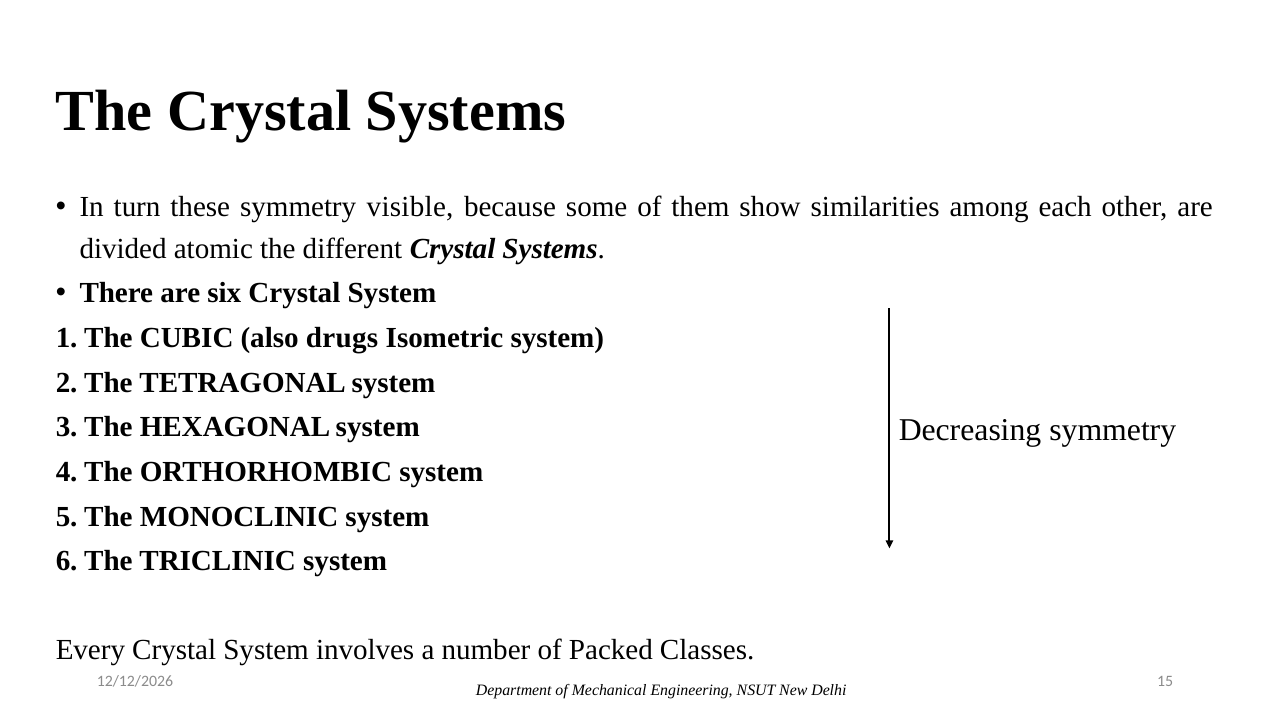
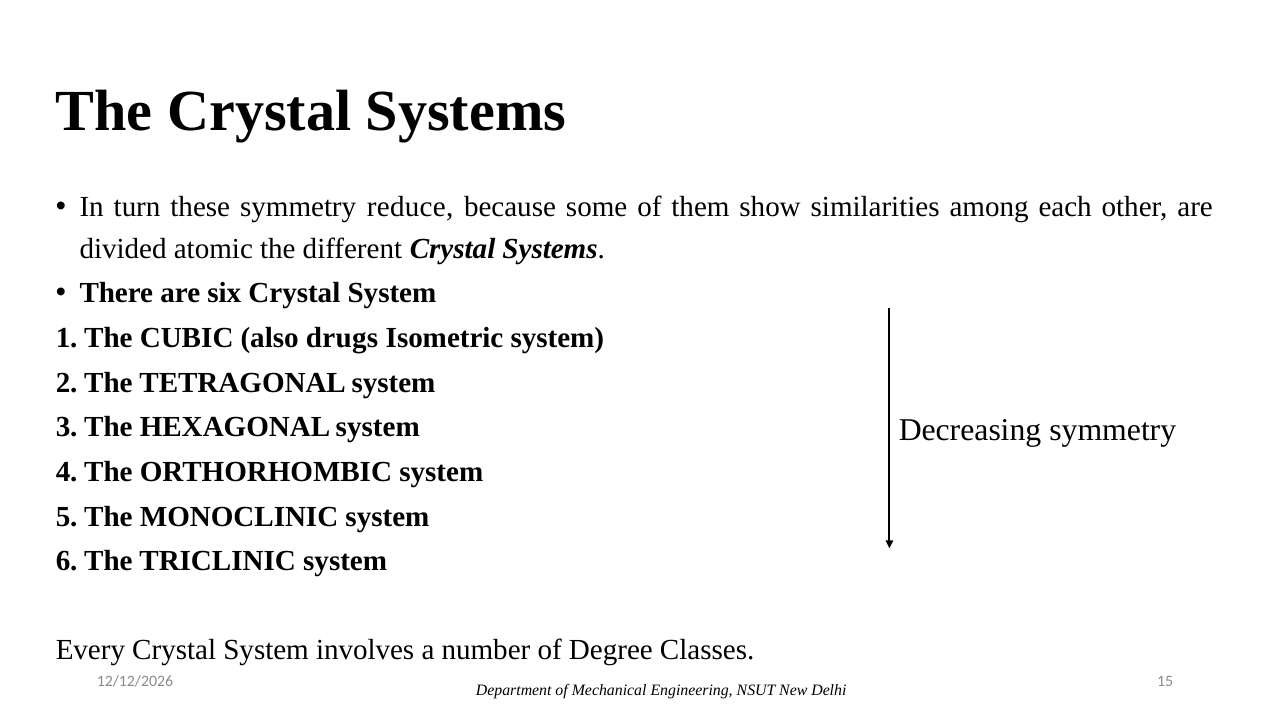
visible: visible -> reduce (410, 207)
Packed: Packed -> Degree (611, 651)
